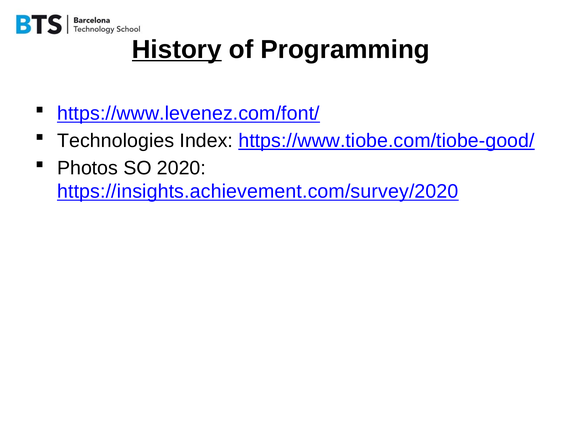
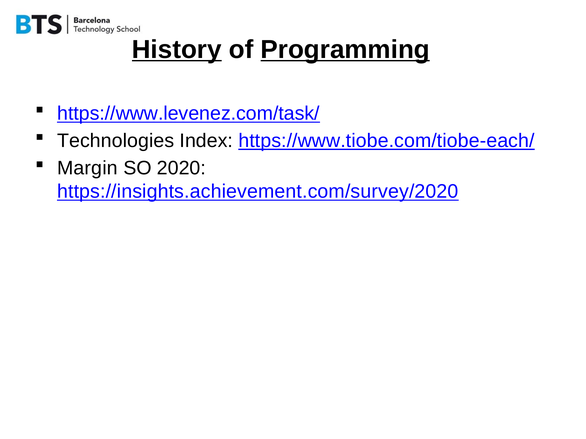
Programming underline: none -> present (345, 50)
https://www.levenez.com/font/: https://www.levenez.com/font/ -> https://www.levenez.com/task/ (188, 114)
https://www.tiobe.com/tiobe-good/: https://www.tiobe.com/tiobe-good/ -> https://www.tiobe.com/tiobe-each/ (386, 141)
Photos: Photos -> Margin (87, 168)
